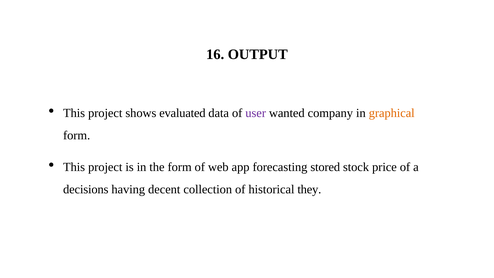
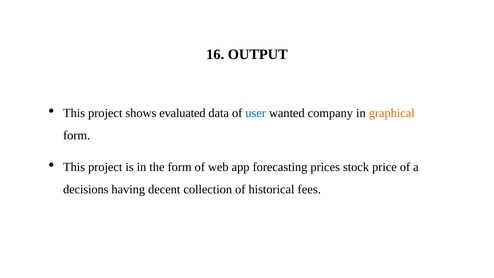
user colour: purple -> blue (256, 113)
stored: stored -> prices (325, 167)
they: they -> fees (309, 189)
